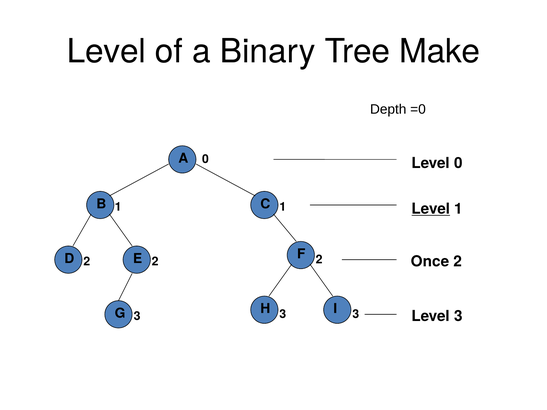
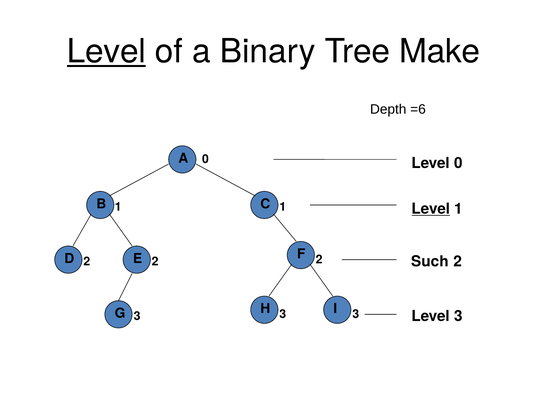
Level underline: none -> present (106, 52)
=0: =0 -> =6 (418, 109)
Once: Once -> Such (430, 262)
